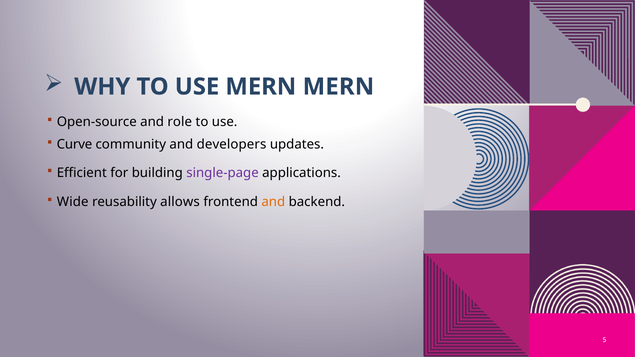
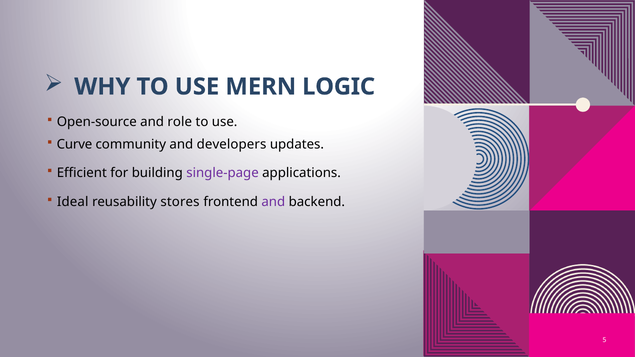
MERN MERN: MERN -> LOGIC (339, 87)
Wide: Wide -> Ideal (73, 202)
allows: allows -> stores (180, 202)
and colour: orange -> purple (273, 202)
